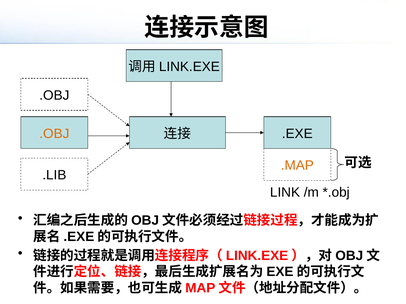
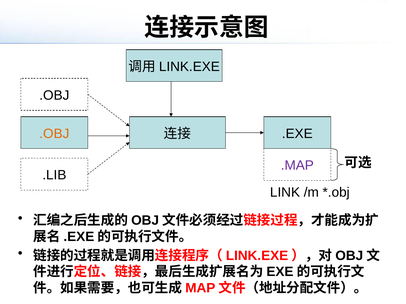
.MAP colour: orange -> purple (297, 166)
